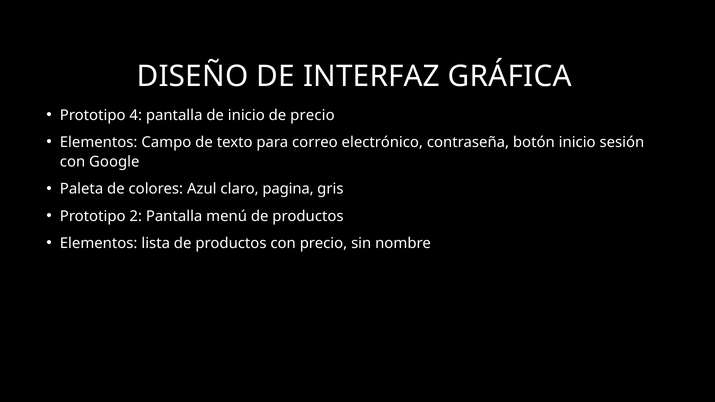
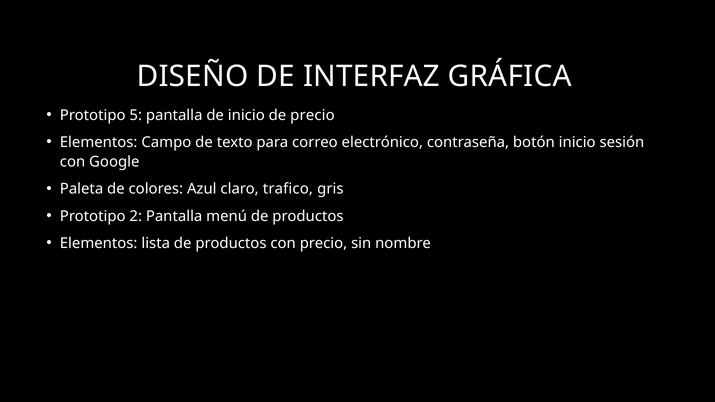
4: 4 -> 5 (136, 115)
pagina: pagina -> trafico (288, 189)
